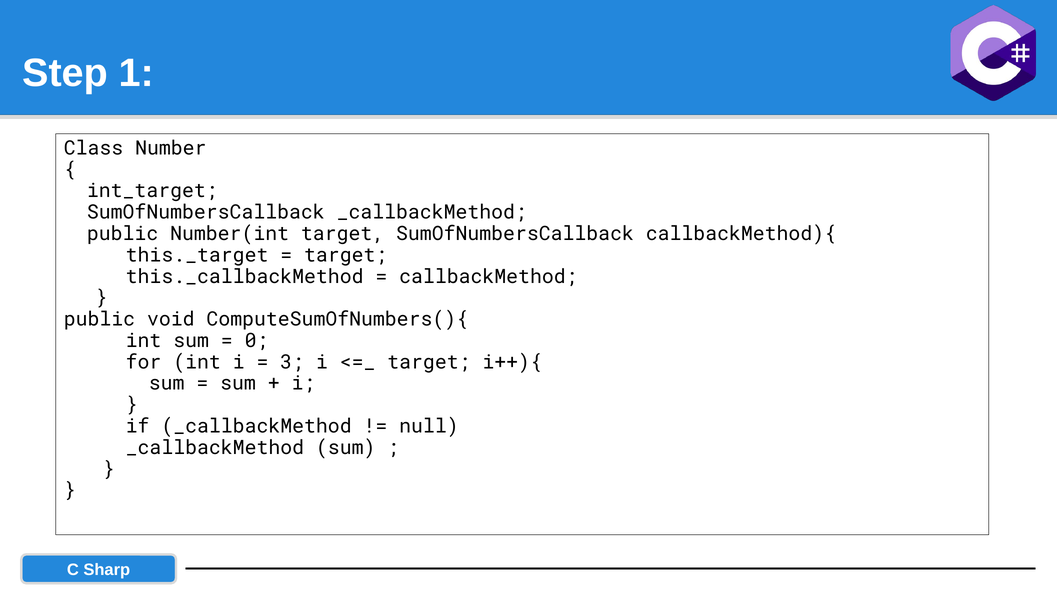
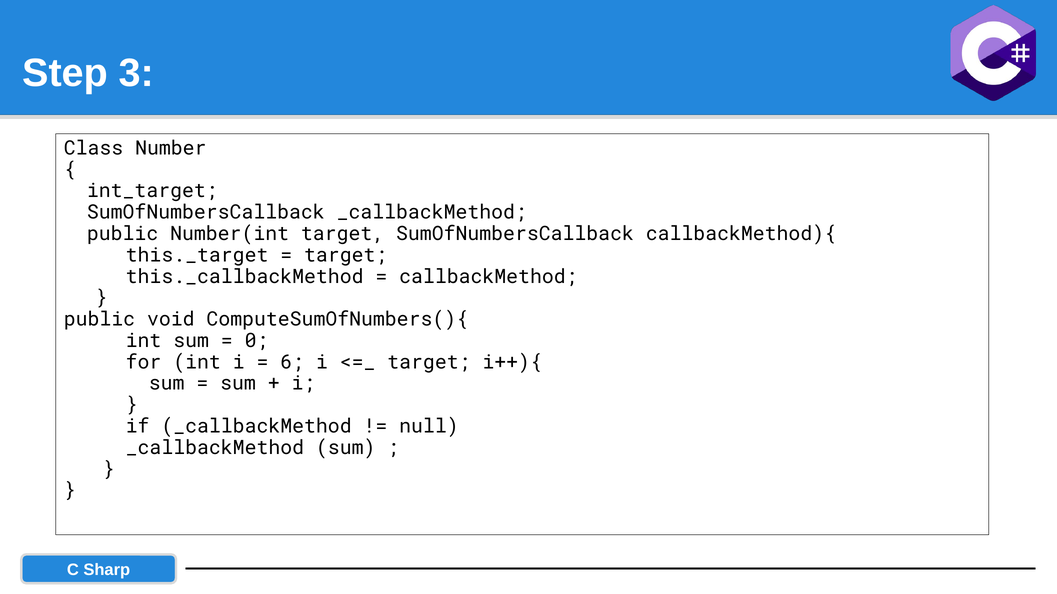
1: 1 -> 3 (137, 73)
3: 3 -> 6 (292, 362)
